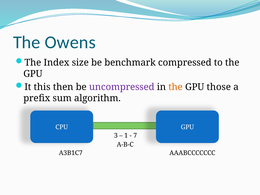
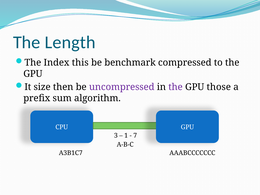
Owens: Owens -> Length (70, 42)
size: size -> this (80, 63)
this: this -> size (42, 87)
the colour: orange -> purple (176, 87)
